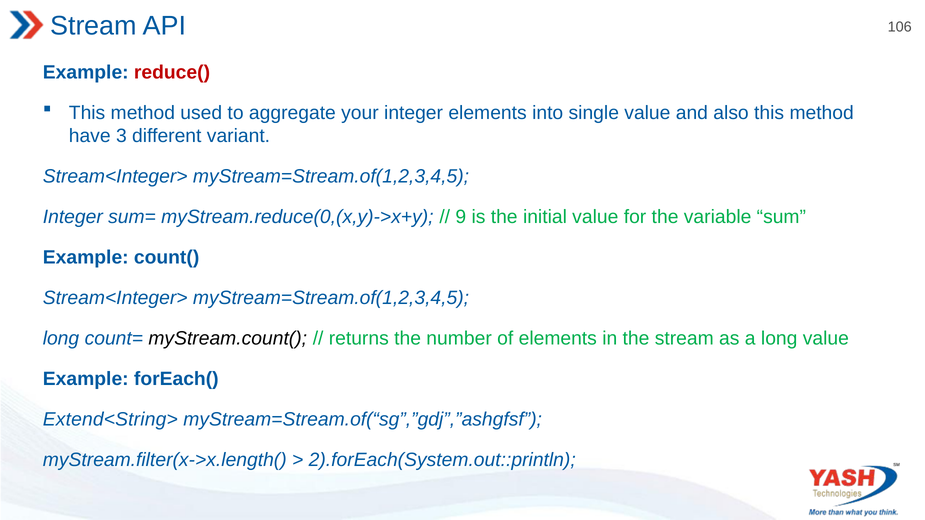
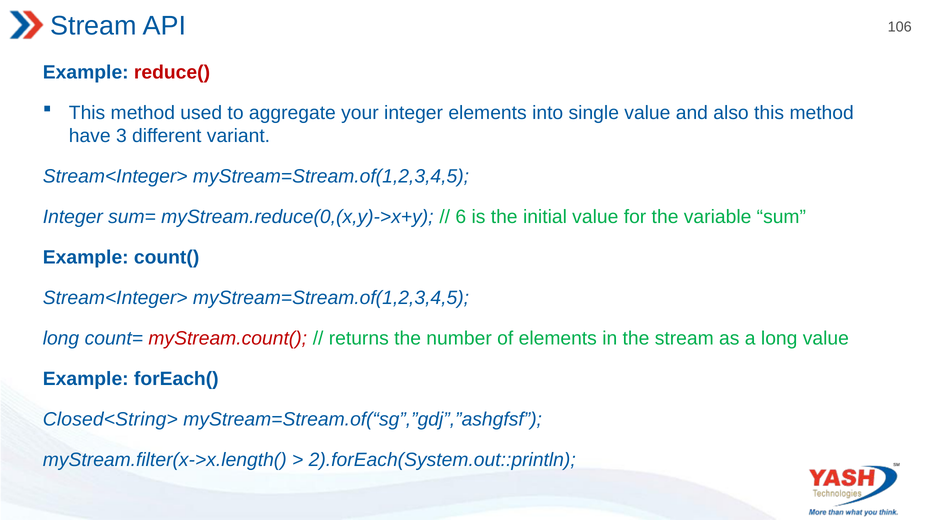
9: 9 -> 6 (461, 217)
myStream.count( colour: black -> red (228, 339)
Extend<String>: Extend<String> -> Closed<String> (110, 420)
